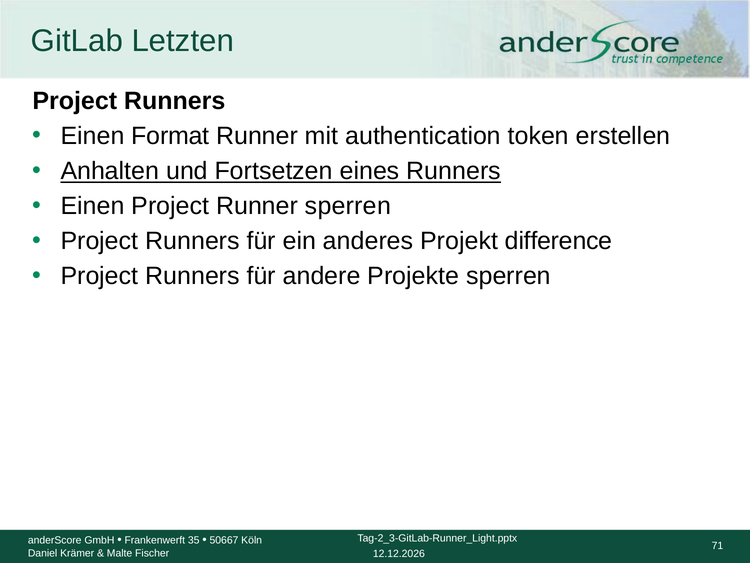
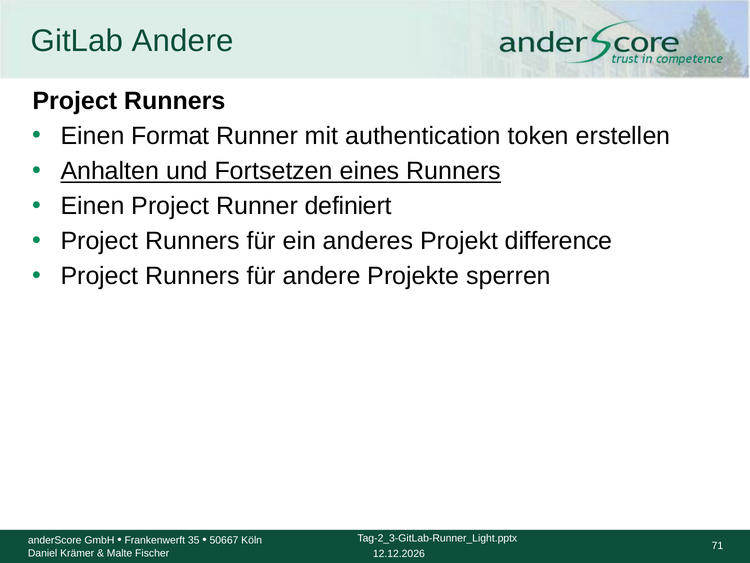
GitLab Letzten: Letzten -> Andere (183, 41)
Runner sperren: sperren -> definiert (348, 206)
